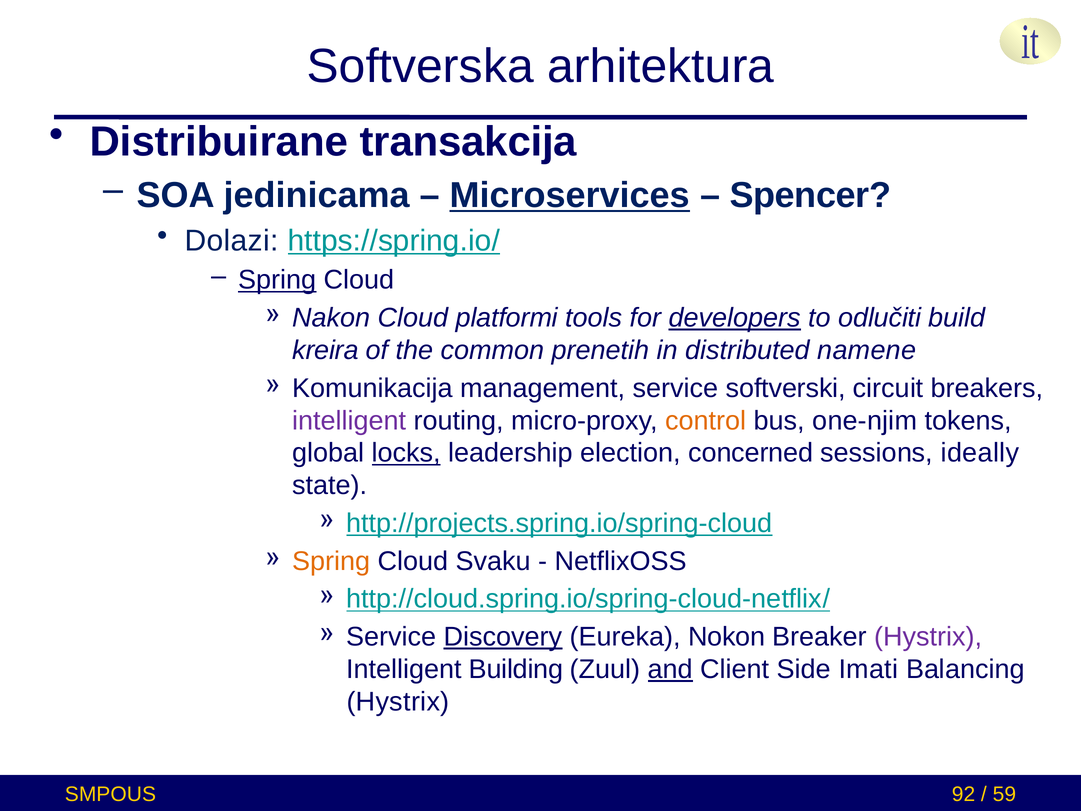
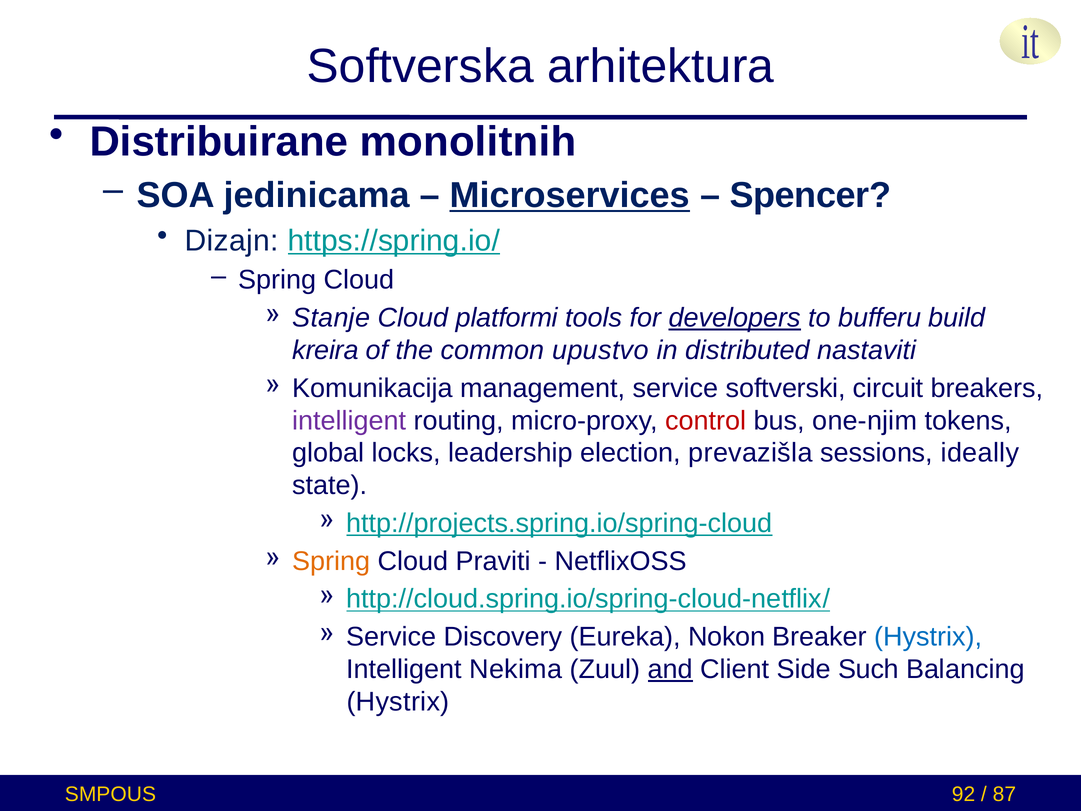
transakcija: transakcija -> monolitnih (468, 142)
Dolazi: Dolazi -> Dizajn (232, 241)
Spring underline: present -> none (277, 280)
Nakon: Nakon -> Stanje (331, 318)
odlučiti: odlučiti -> bufferu (880, 318)
prenetih: prenetih -> upustvo (600, 350)
namene: namene -> nastaviti (867, 350)
control colour: orange -> red (706, 421)
locks underline: present -> none (406, 453)
concerned: concerned -> prevazišla (750, 453)
Svaku: Svaku -> Praviti (493, 561)
Discovery underline: present -> none (503, 637)
Hystrix colour: purple -> blue (928, 637)
Building: Building -> Nekima (516, 669)
Imati: Imati -> Such (869, 669)
59: 59 -> 87 (1004, 794)
